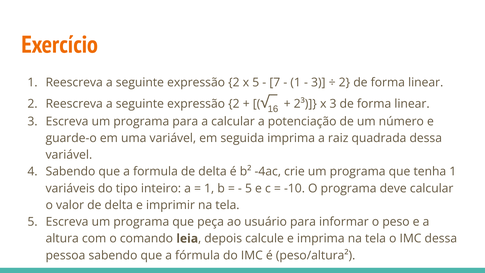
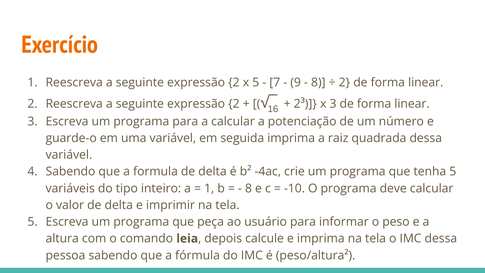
1: 1 -> 9 (296, 82)
3: 3 -> 8 (318, 82)
tenha 1: 1 -> 5 (453, 172)
5: 5 -> 8 (248, 188)
